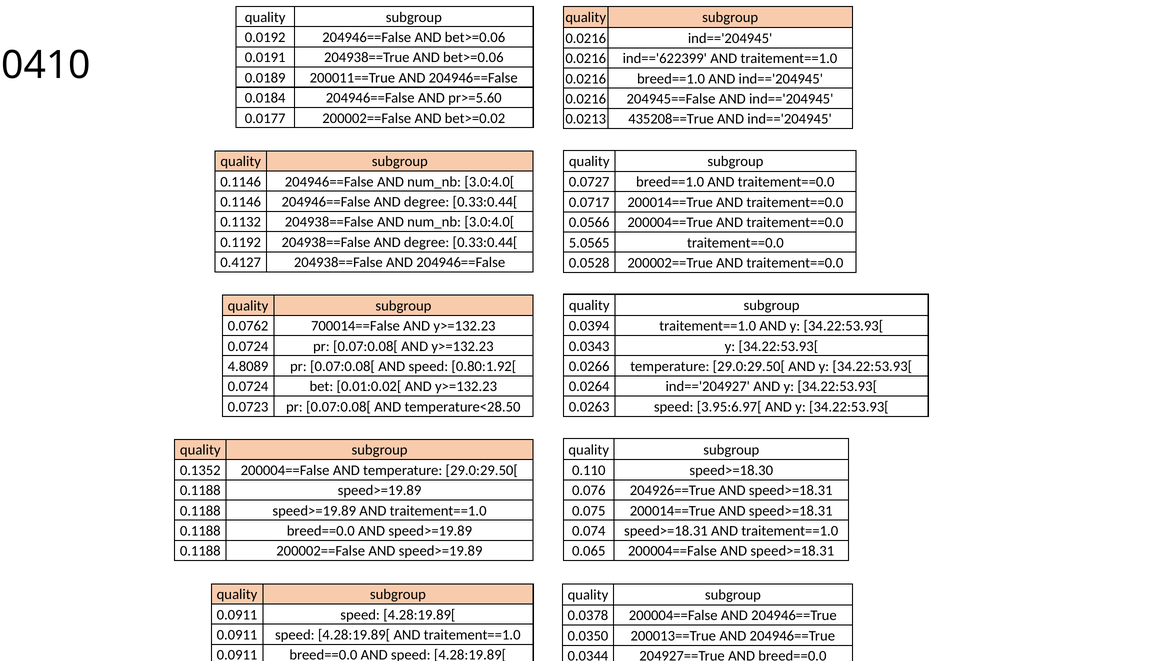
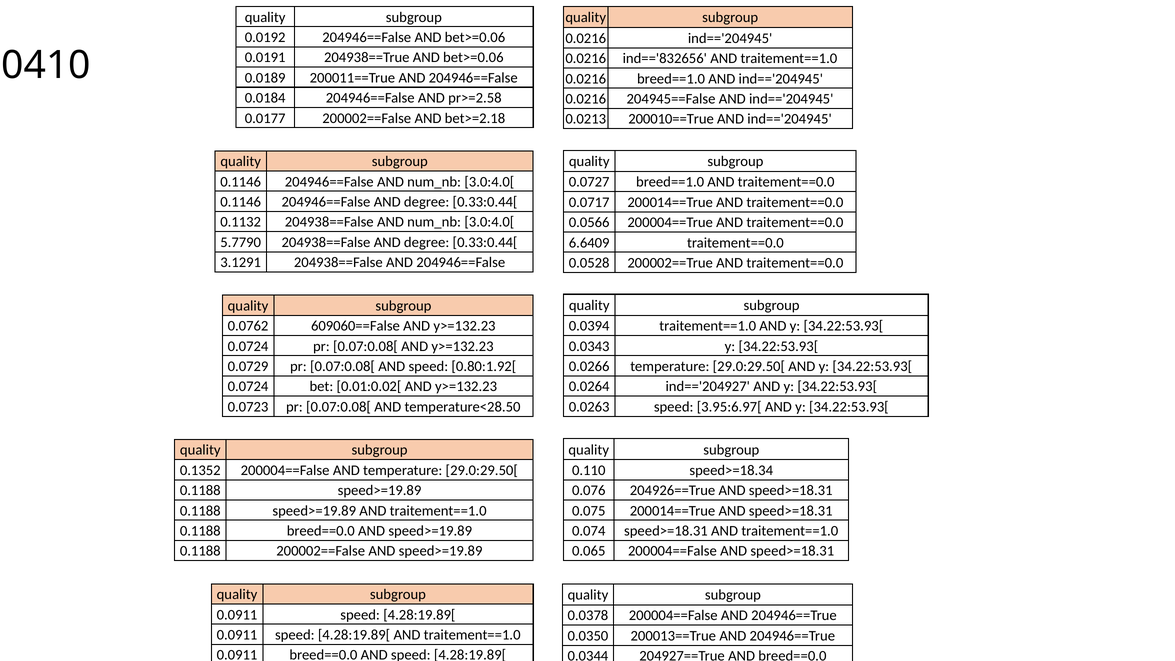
ind=='622399: ind=='622399 -> ind=='832656 (665, 58)
pr>=5.60: pr>=5.60 -> pr>=2.58 (475, 98)
bet>=0.02: bet>=0.02 -> bet>=2.18 (475, 118)
435208==True: 435208==True -> 200010==True (671, 119)
0.1192: 0.1192 -> 5.7790 (241, 242)
5.0565: 5.0565 -> 6.6409 (589, 243)
0.4127: 0.4127 -> 3.1291 (241, 262)
700014==False: 700014==False -> 609060==False (355, 326)
4.8089: 4.8089 -> 0.0729 (248, 366)
speed>=18.30: speed>=18.30 -> speed>=18.34 (731, 470)
